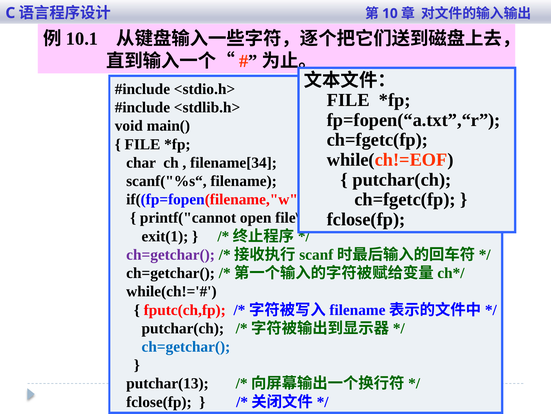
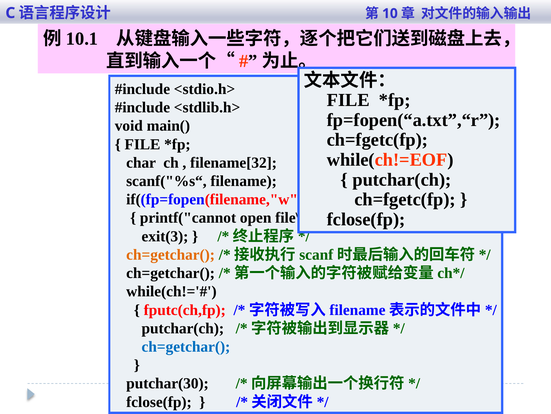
filename[34: filename[34 -> filename[32 (234, 162)
exit(1: exit(1 -> exit(3 (165, 236)
ch=getchar( colour: purple -> orange (171, 254)
putchar(13: putchar(13 -> putchar(30 (167, 383)
